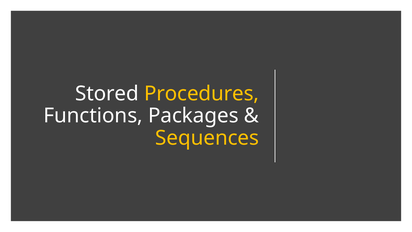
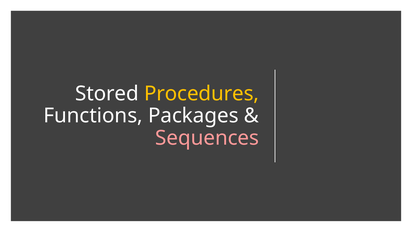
Sequences colour: yellow -> pink (207, 138)
